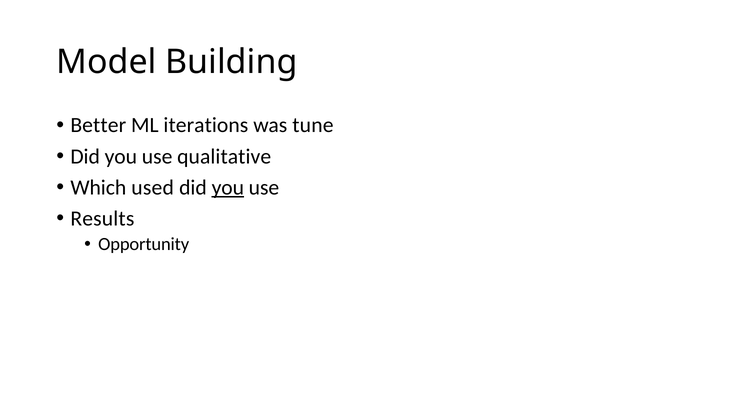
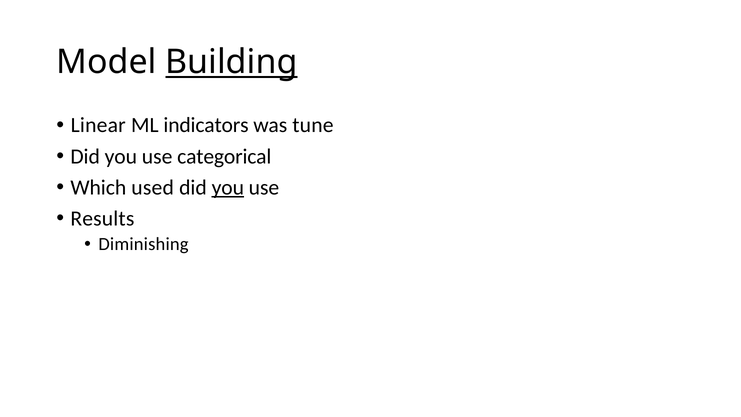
Building underline: none -> present (231, 62)
Better: Better -> Linear (98, 125)
iterations: iterations -> indicators (206, 125)
qualitative: qualitative -> categorical (224, 156)
Opportunity: Opportunity -> Diminishing (143, 244)
